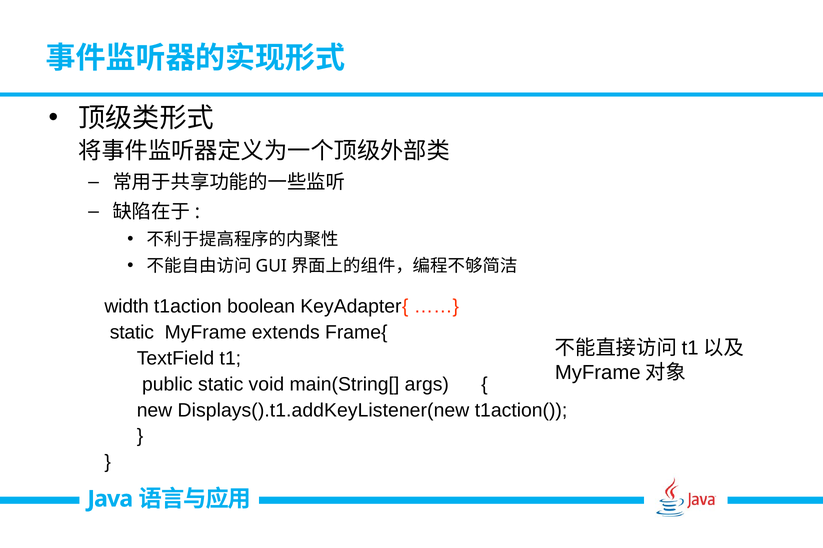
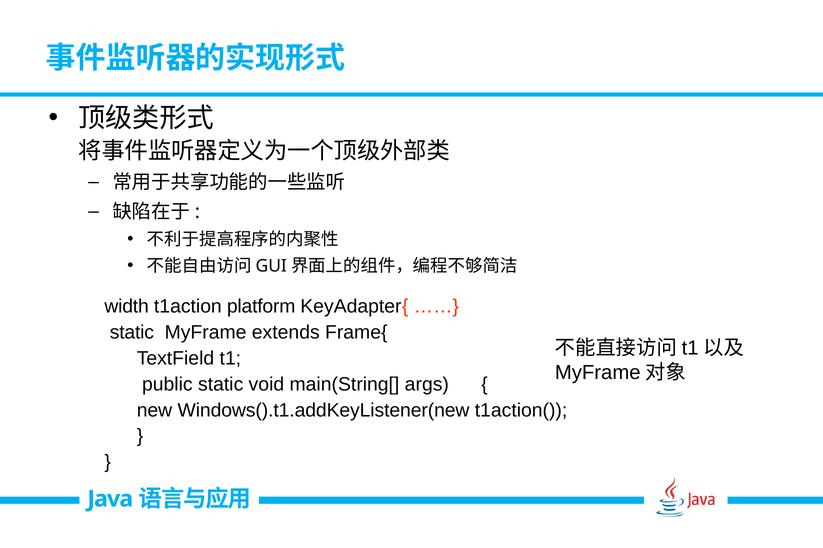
boolean: boolean -> platform (261, 307)
Displays().t1.addKeyListener(new: Displays().t1.addKeyListener(new -> Windows().t1.addKeyListener(new (324, 411)
